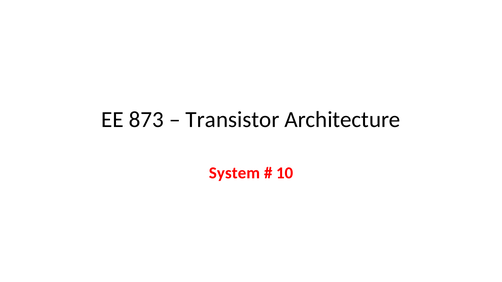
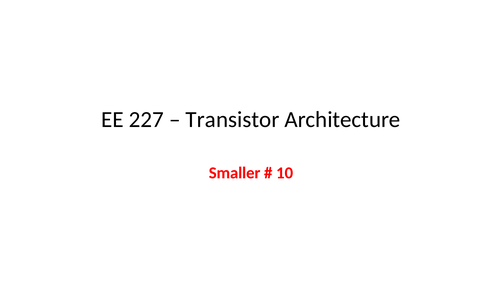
873: 873 -> 227 (146, 120)
System: System -> Smaller (235, 173)
